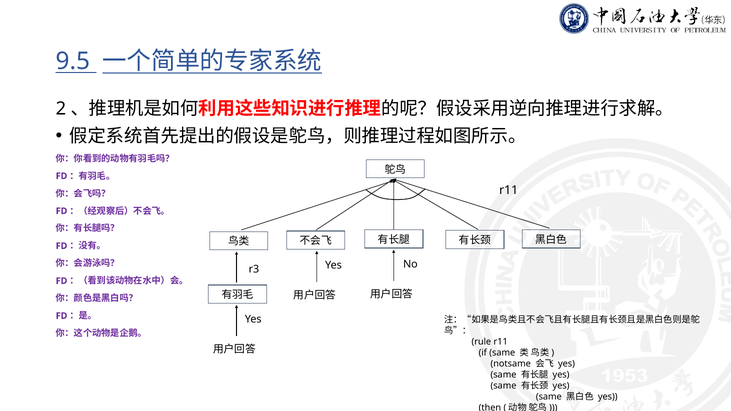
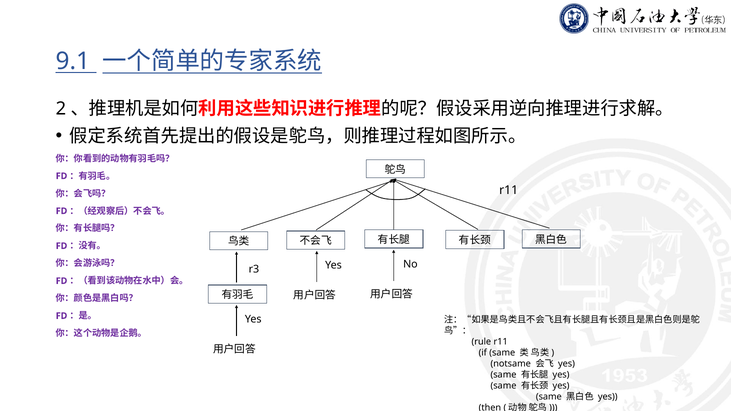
9.5: 9.5 -> 9.1 (73, 61)
